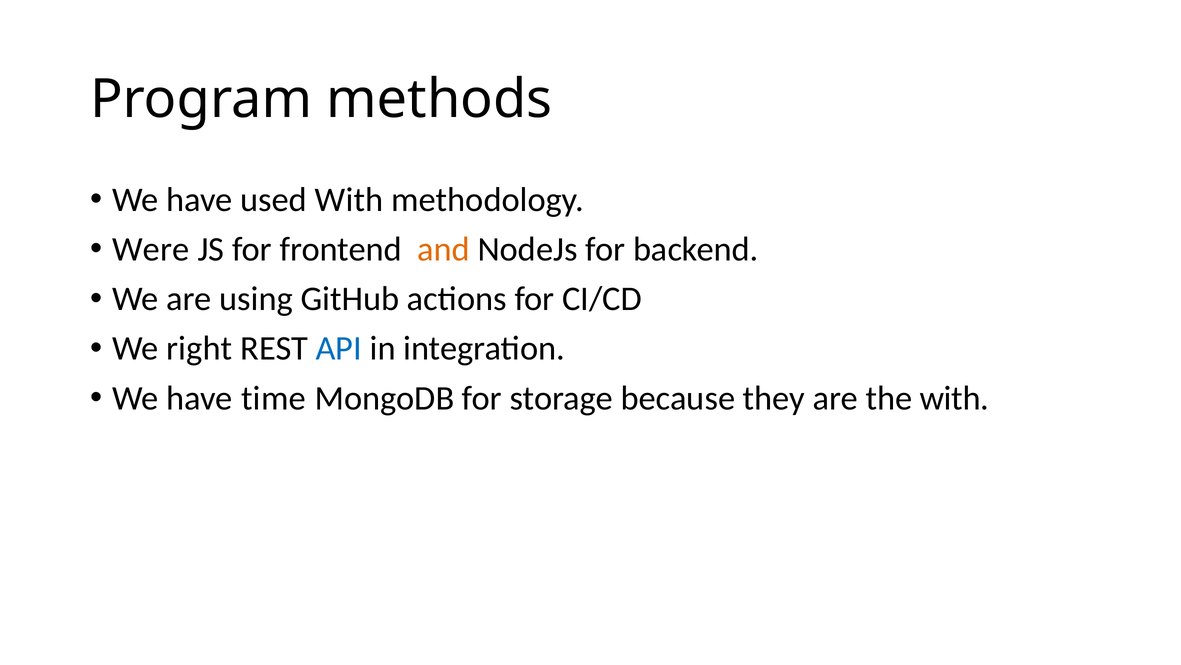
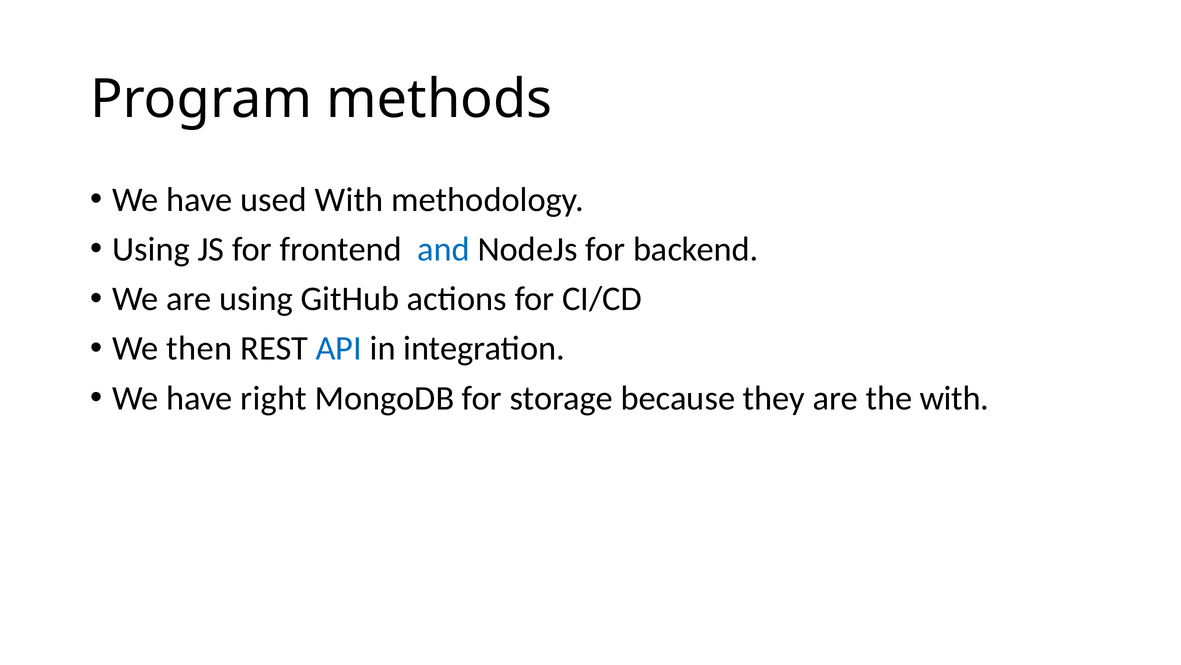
Were: Were -> Using (151, 249)
and colour: orange -> blue (444, 249)
right: right -> then (199, 348)
time: time -> right (274, 398)
